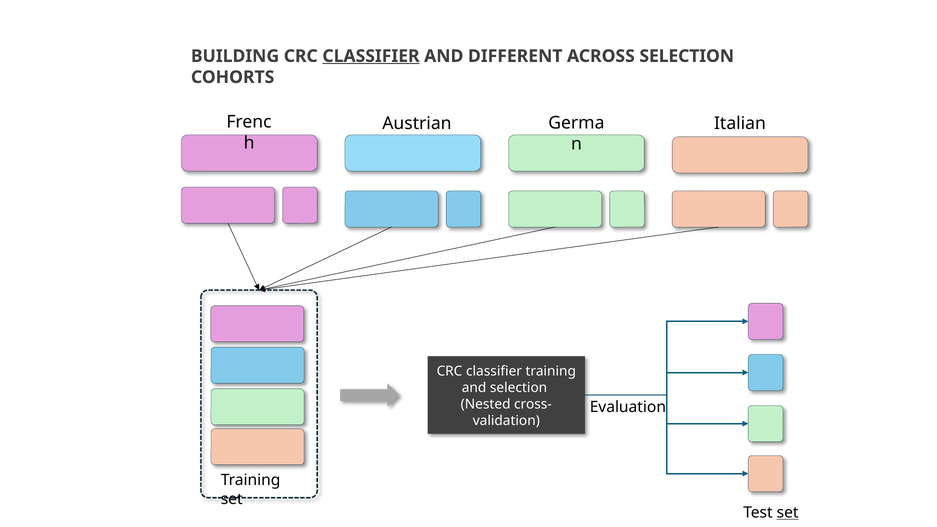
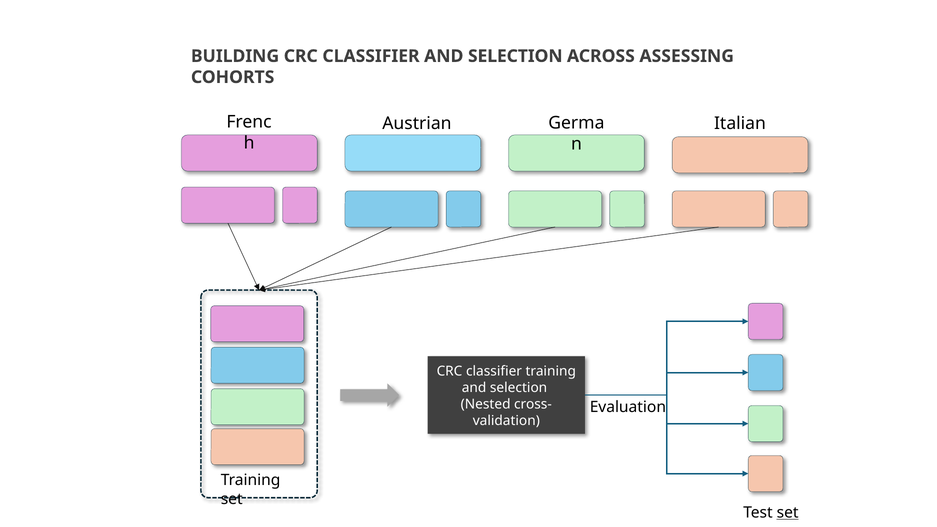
CLASSIFIER underline: present -> none (371, 56)
DIFFERENT: DIFFERENT -> SELECTION (515, 56)
ACROSS SELECTION: SELECTION -> ASSESSING (687, 56)
